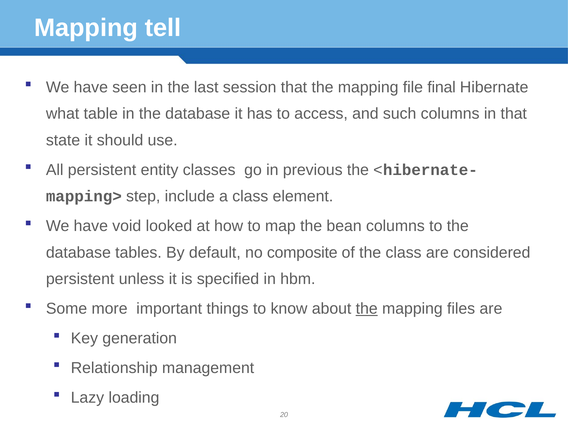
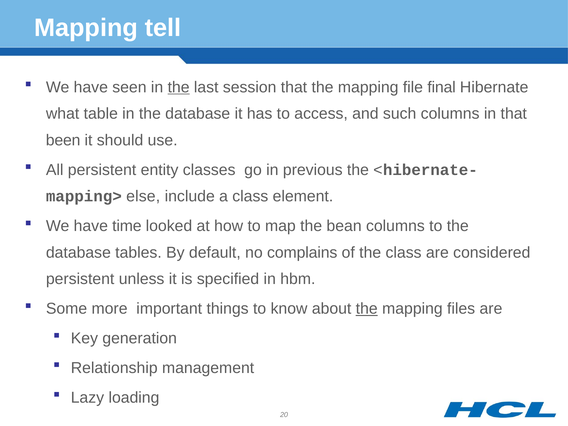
the underline: none -> present (179, 87)
state: state -> been (63, 140)
step: step -> else (143, 196)
void: void -> time (127, 226)
composite: composite -> complains (302, 253)
